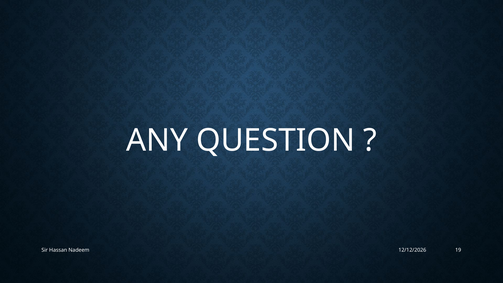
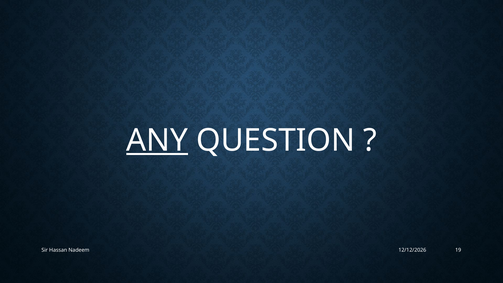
ANY underline: none -> present (157, 140)
